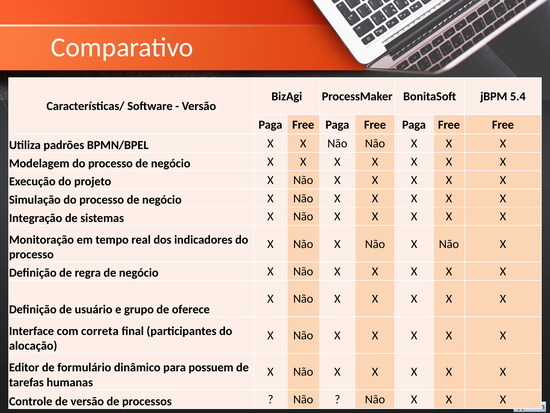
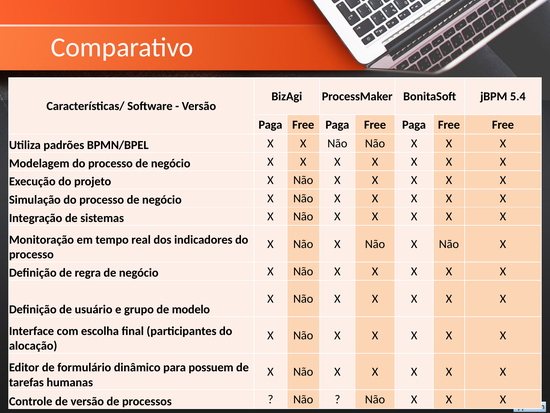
oferece: oferece -> modelo (191, 309)
correta: correta -> escolha (100, 331)
